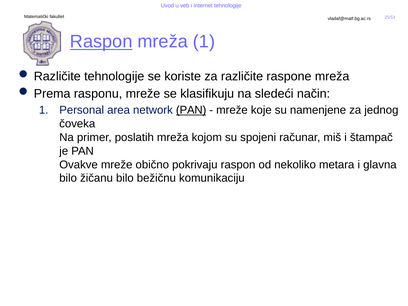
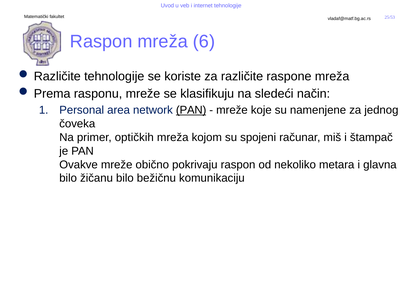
Raspon underline: present -> none (101, 42)
mreža 1: 1 -> 6 (204, 42)
poslatih: poslatih -> optičkih (134, 137)
